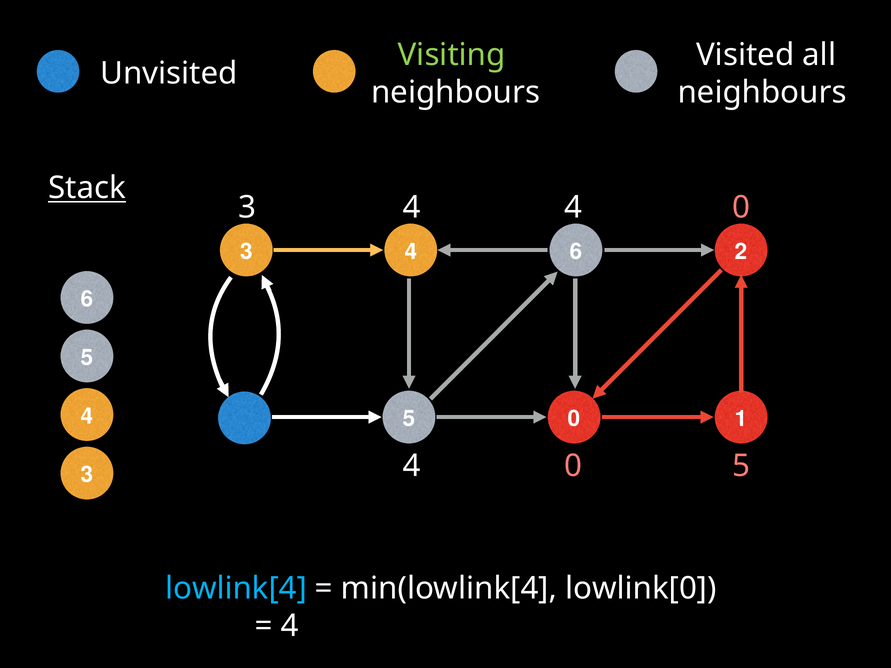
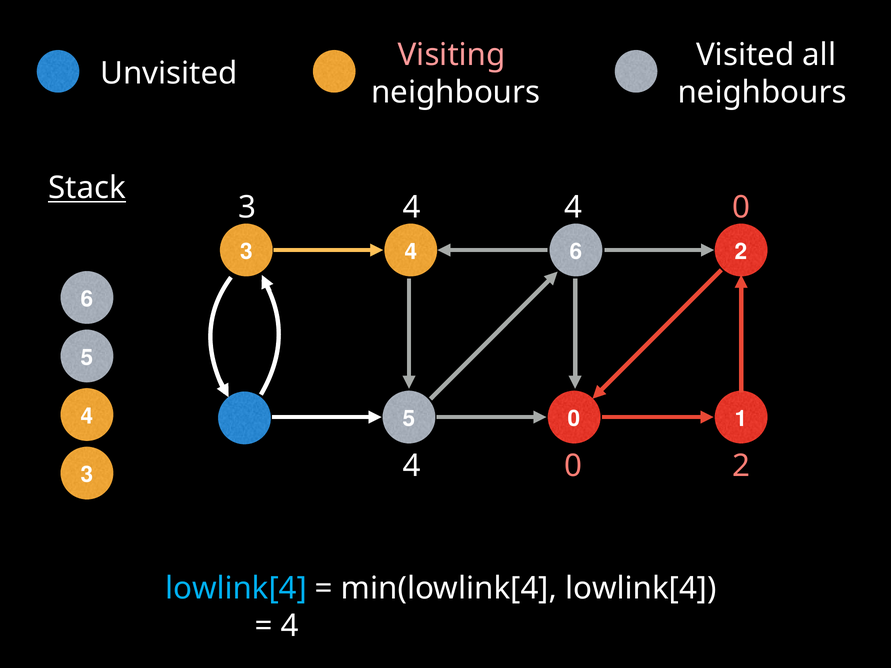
Visiting colour: light green -> pink (452, 55)
5: 5 -> 2 (741, 466)
min(lowlink[4 lowlink[0: lowlink[0 -> lowlink[4 (641, 589)
